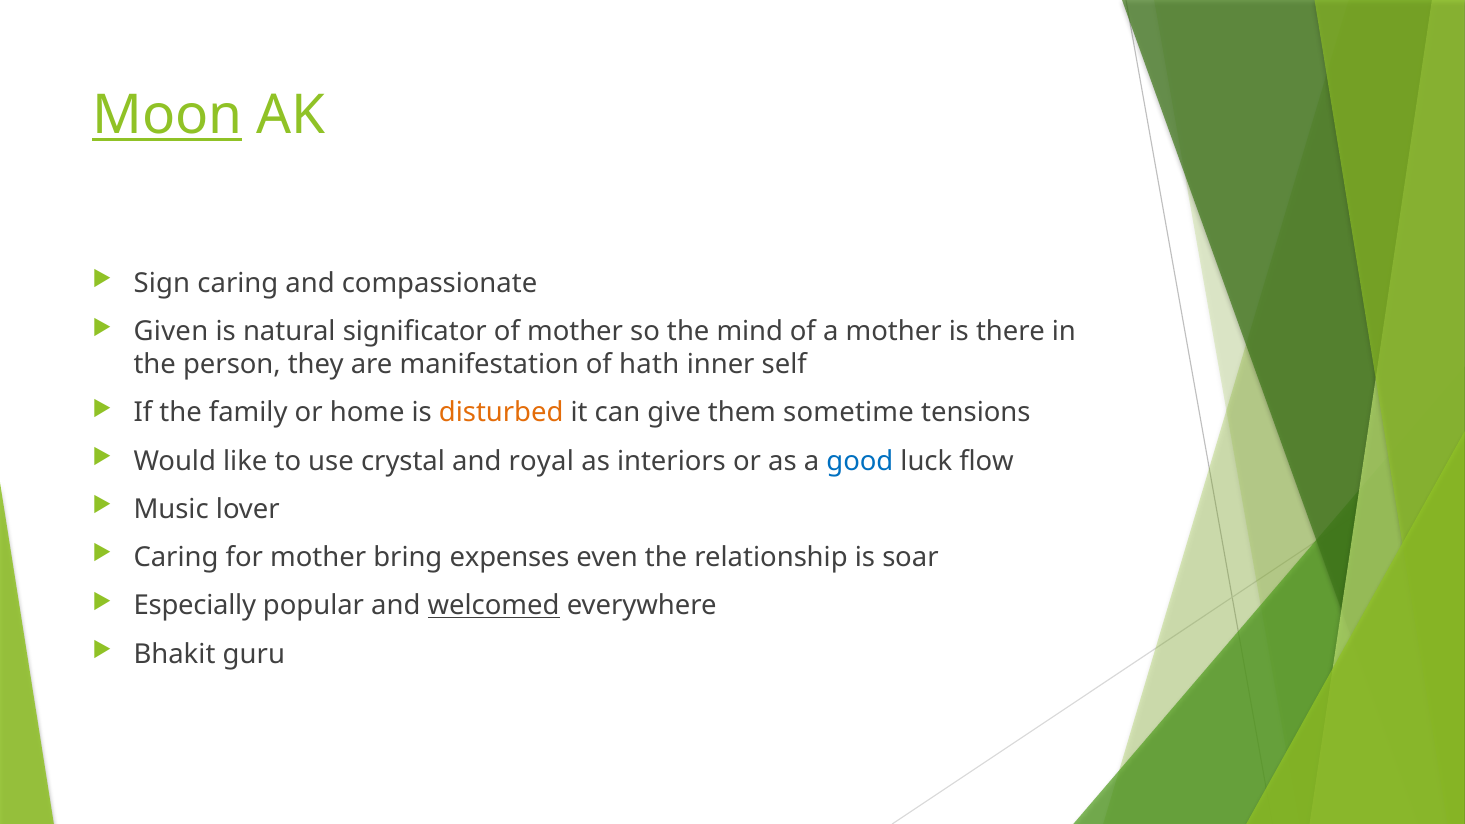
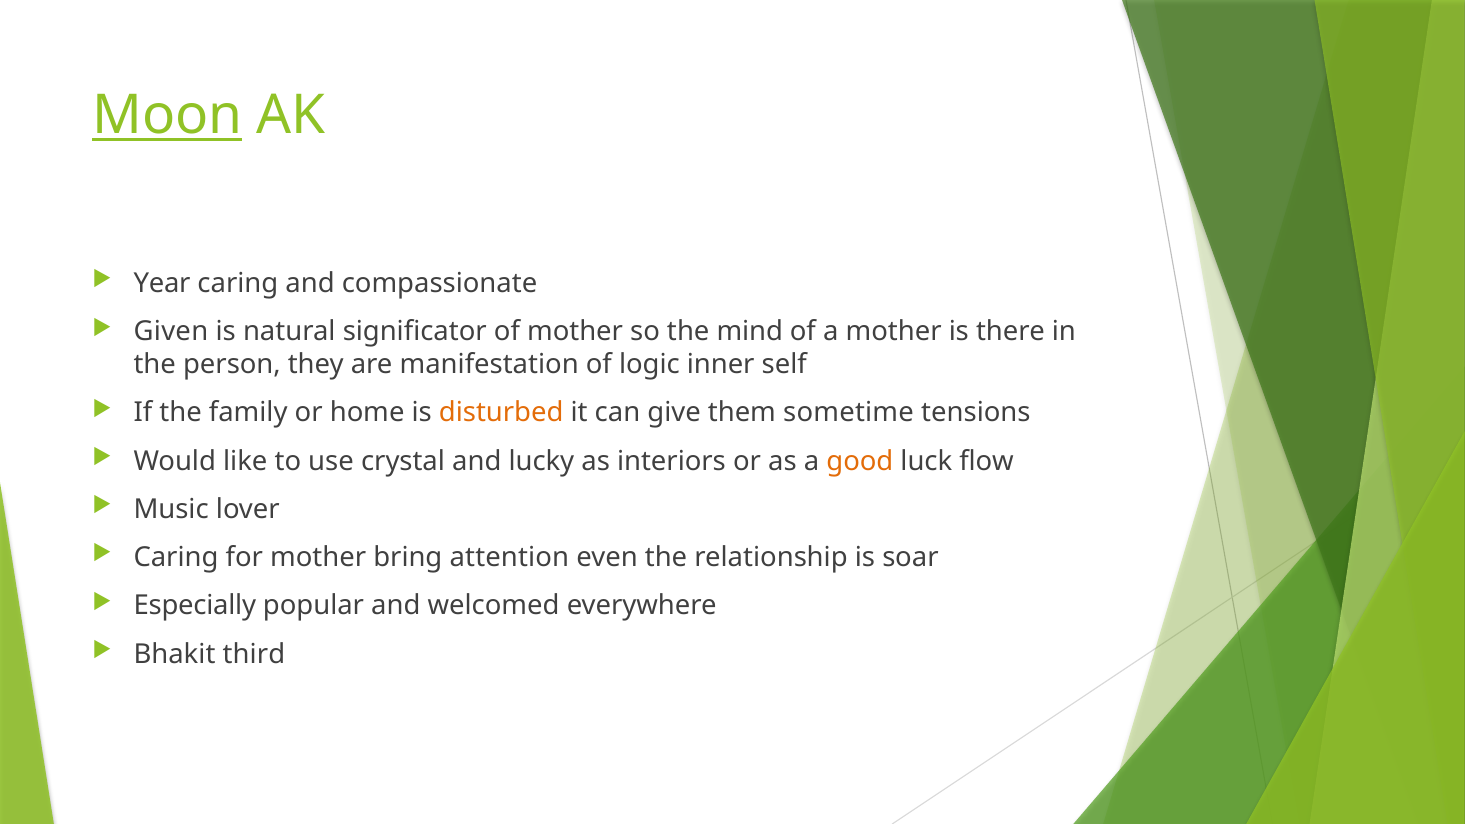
Sign: Sign -> Year (162, 284)
hath: hath -> logic (649, 365)
royal: royal -> lucky (541, 461)
good colour: blue -> orange (860, 461)
expenses: expenses -> attention (509, 558)
welcomed underline: present -> none (494, 606)
guru: guru -> third (254, 654)
